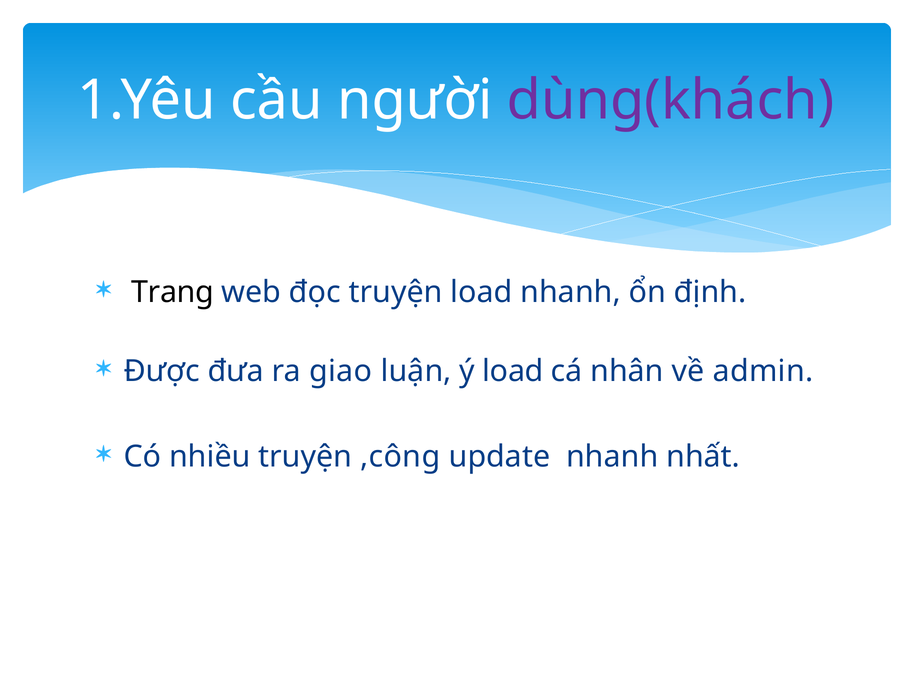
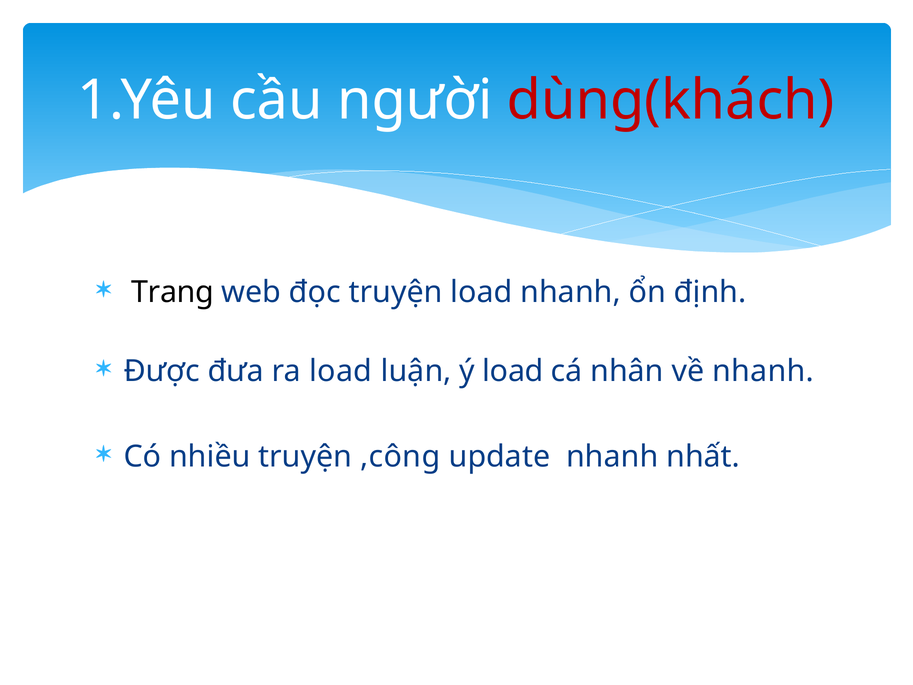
dùng(khách colour: purple -> red (671, 100)
ra giao: giao -> load (341, 371)
về admin: admin -> nhanh (763, 371)
